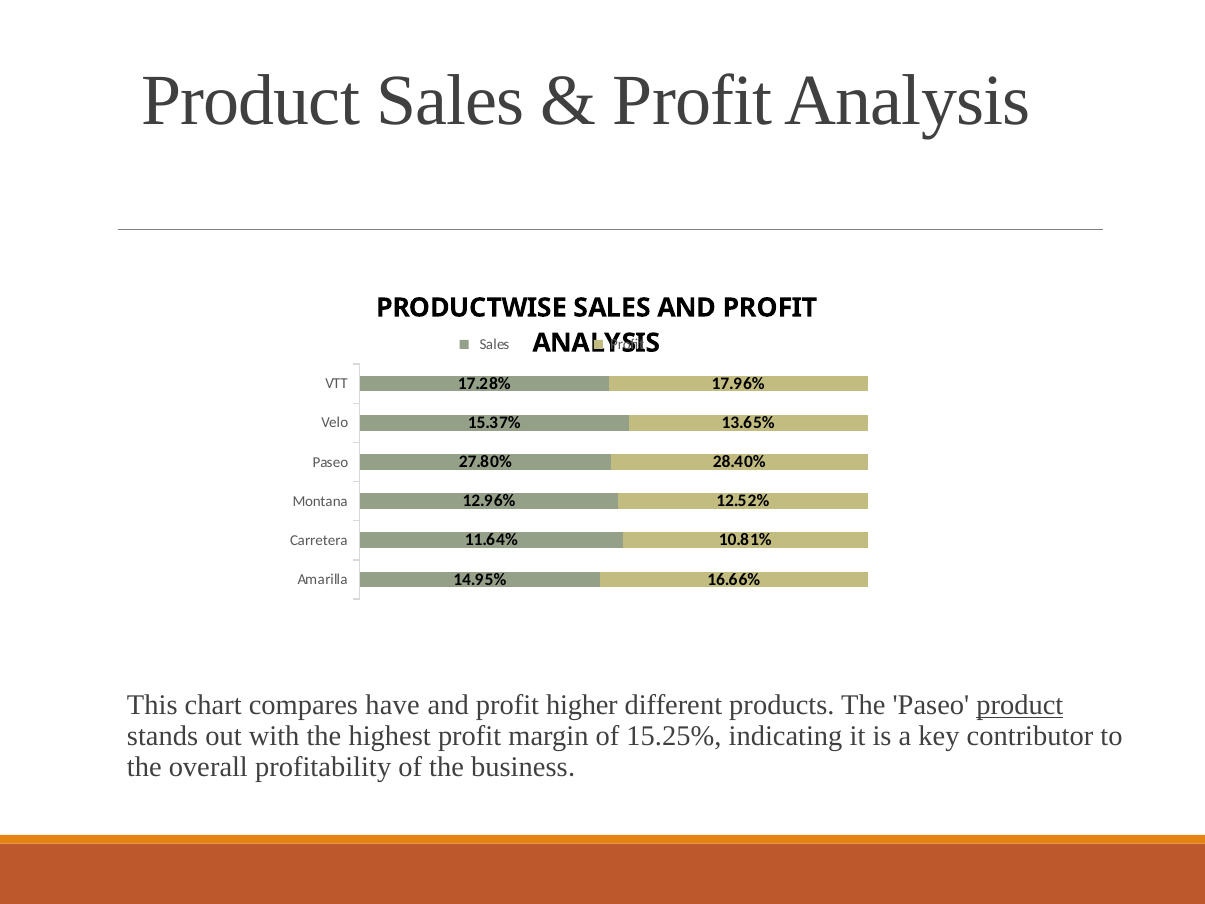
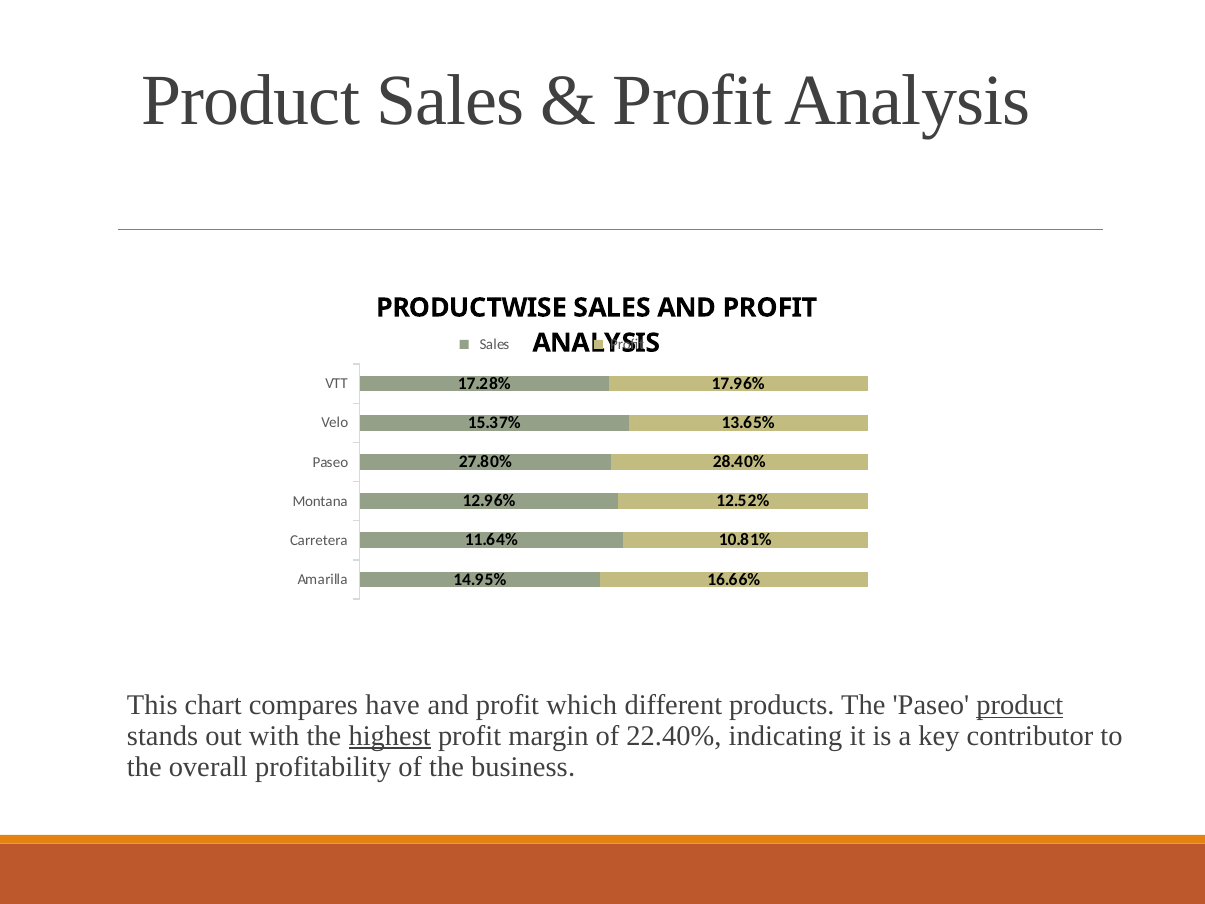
higher: higher -> which (582, 705)
highest underline: none -> present (390, 736)
15.25%: 15.25% -> 22.40% (674, 736)
